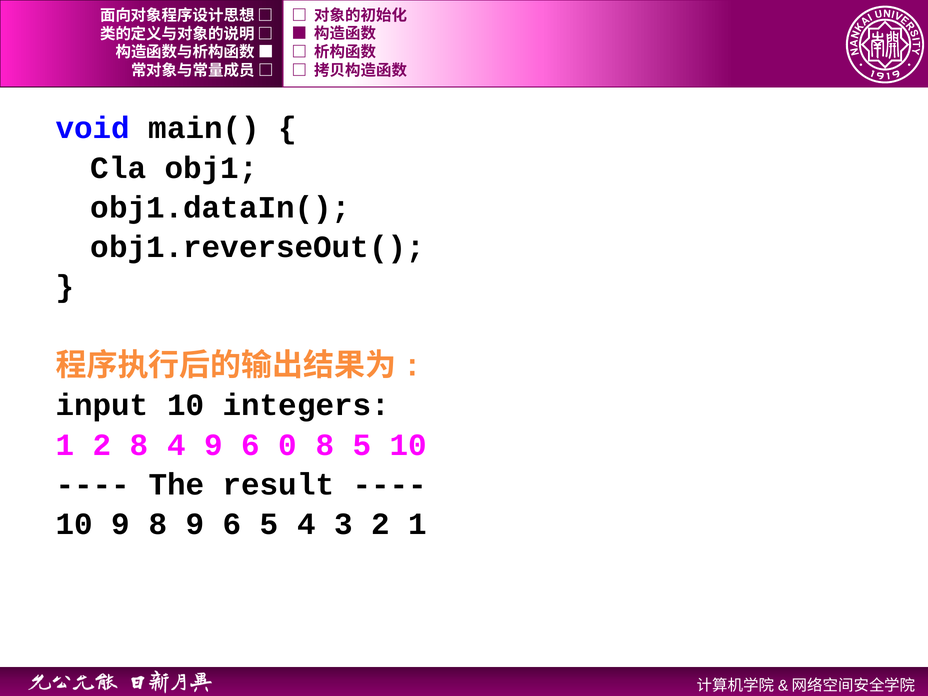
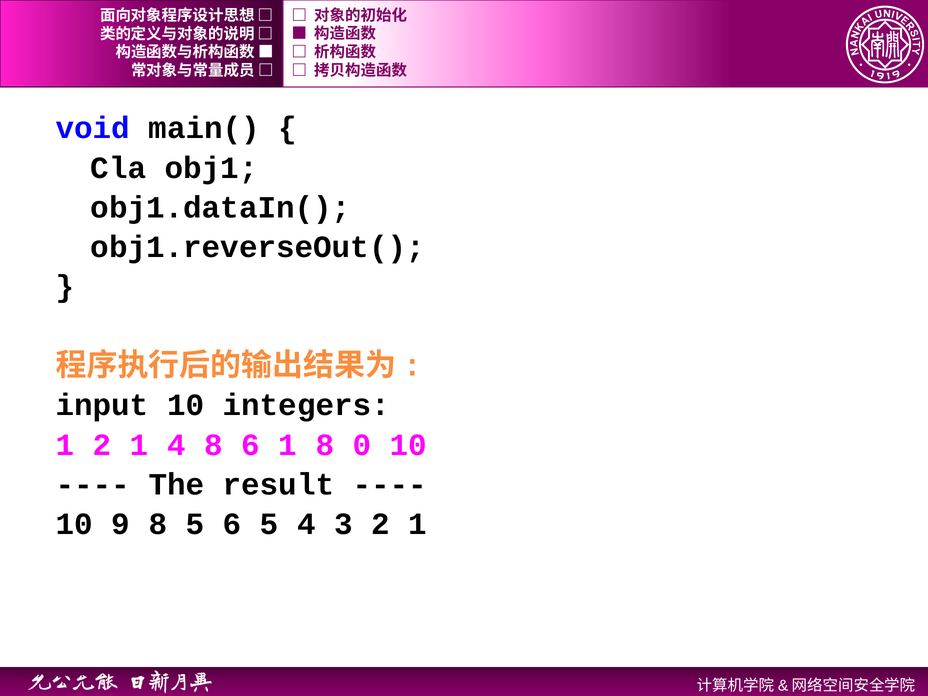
1 2 8: 8 -> 1 (139, 445)
4 9: 9 -> 8 (213, 445)
6 0: 0 -> 1 (288, 445)
8 5: 5 -> 0 (362, 445)
8 9: 9 -> 5 (195, 524)
